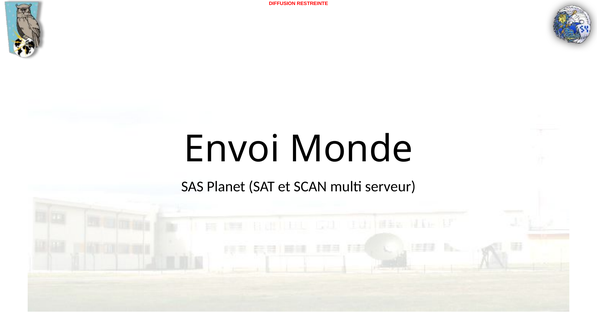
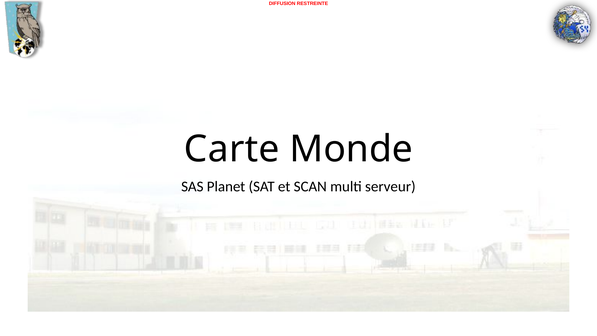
Envoi: Envoi -> Carte (232, 149)
